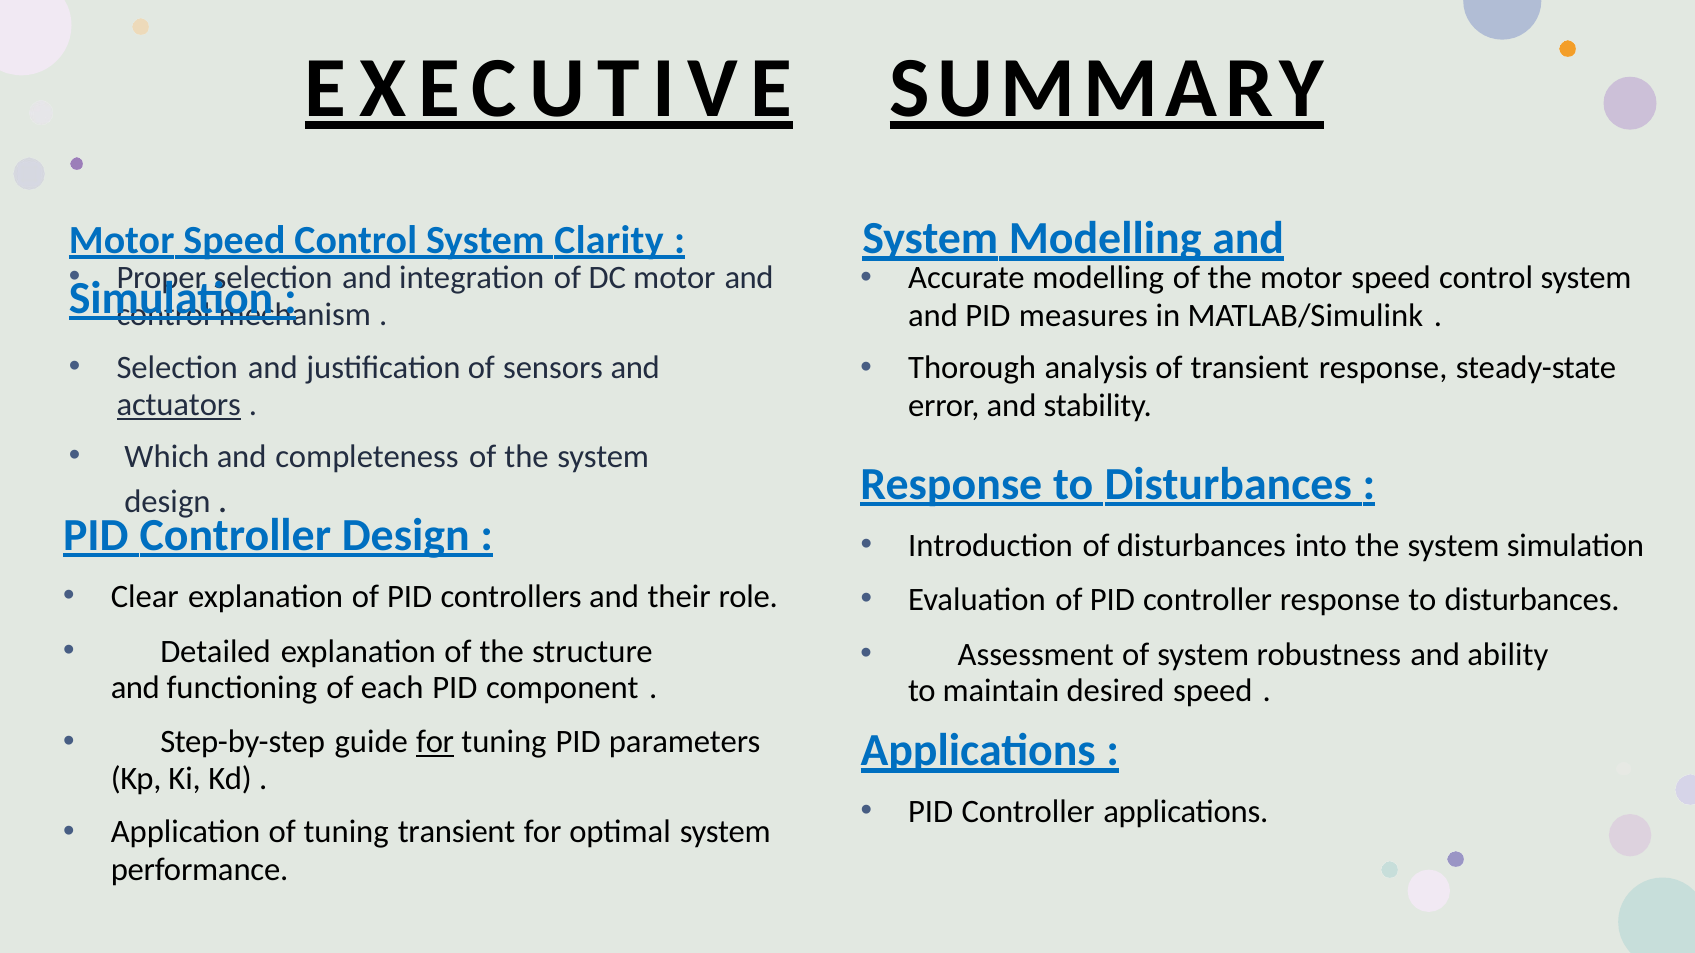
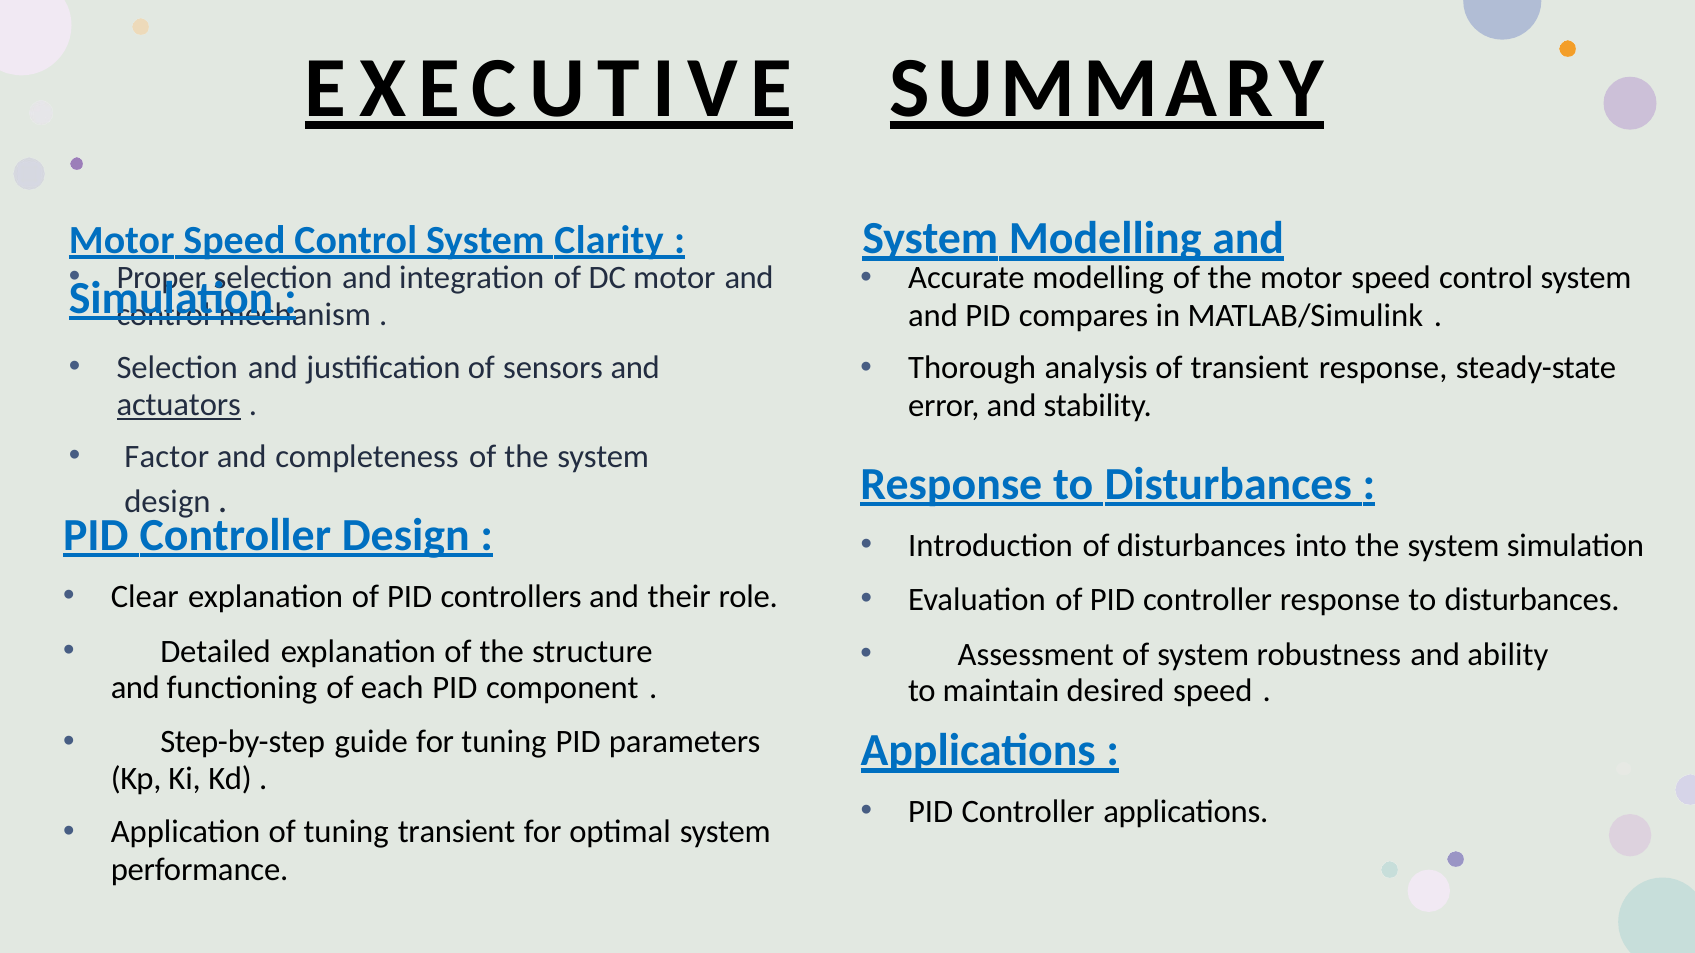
measures: measures -> compares (1084, 315)
Which: Which -> Factor (167, 457)
for underline: present -> none (435, 742)
